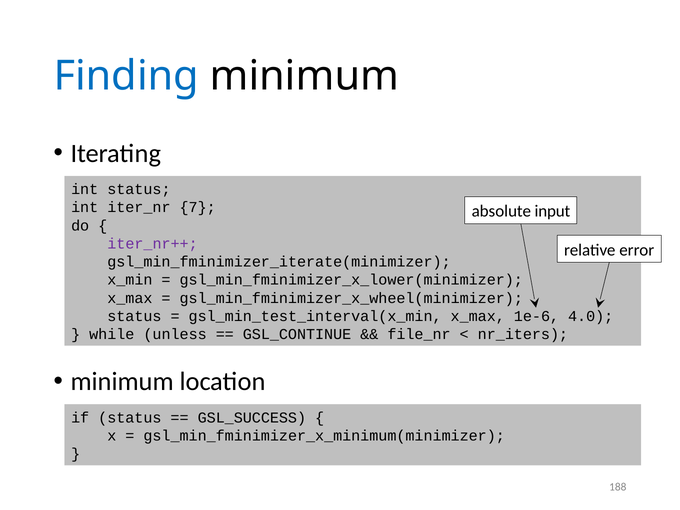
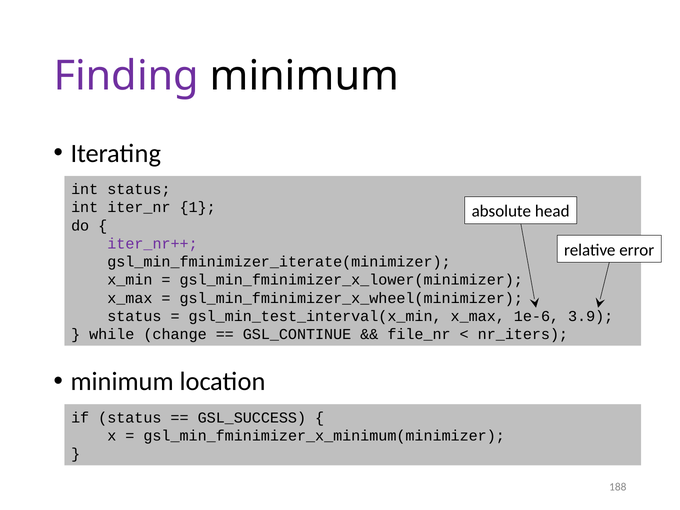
Finding colour: blue -> purple (126, 76)
7: 7 -> 1 (198, 208)
input: input -> head (552, 211)
4.0: 4.0 -> 3.9 (591, 316)
unless: unless -> change (175, 334)
